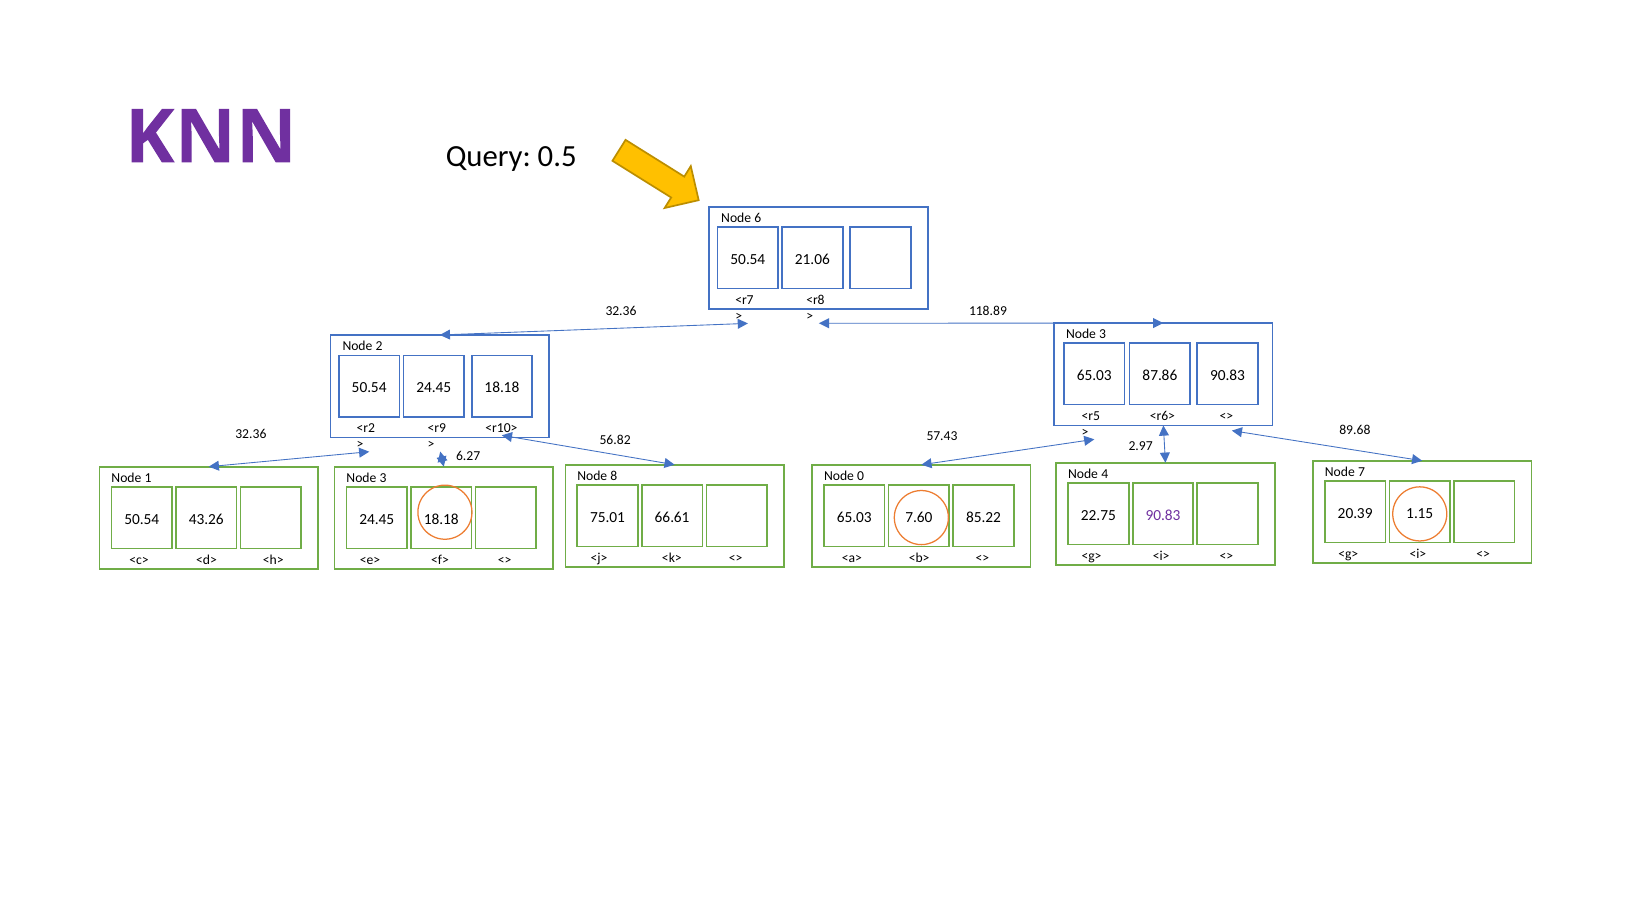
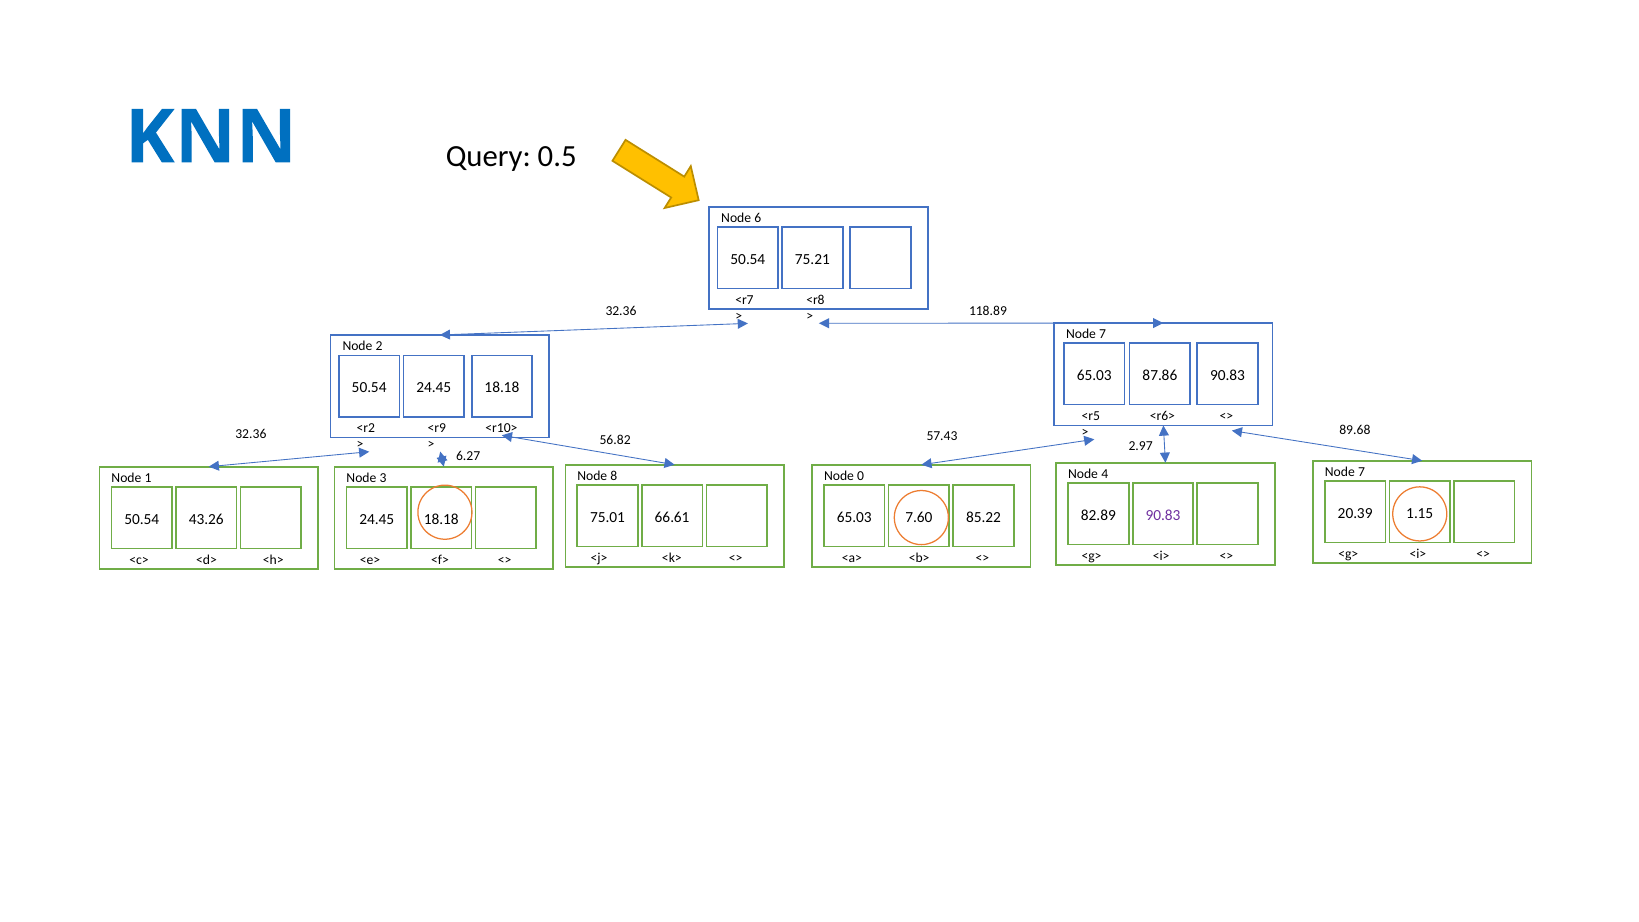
KNN colour: purple -> blue (211, 138)
21.06: 21.06 -> 75.21 (812, 259)
3: 3 -> 7 (1103, 334)
22.75: 22.75 -> 82.89 (1098, 515)
